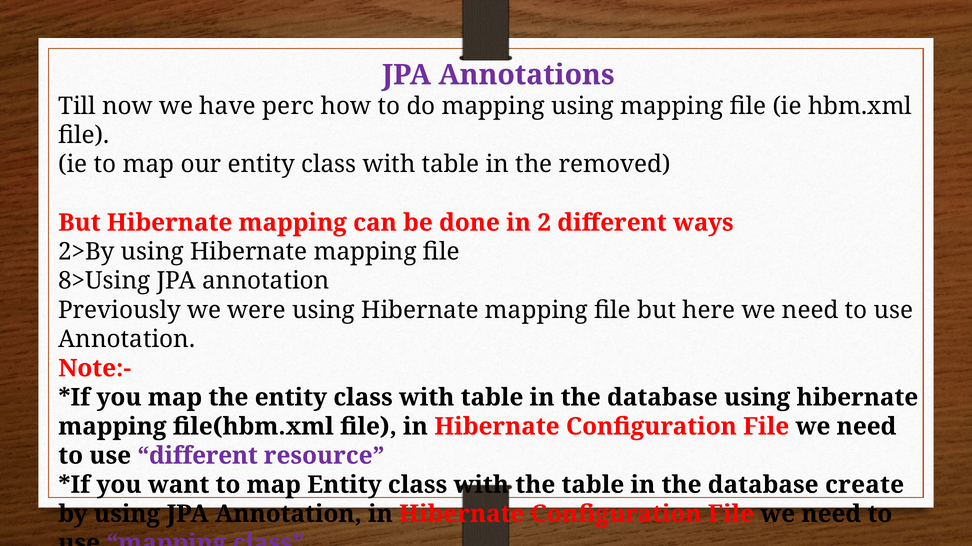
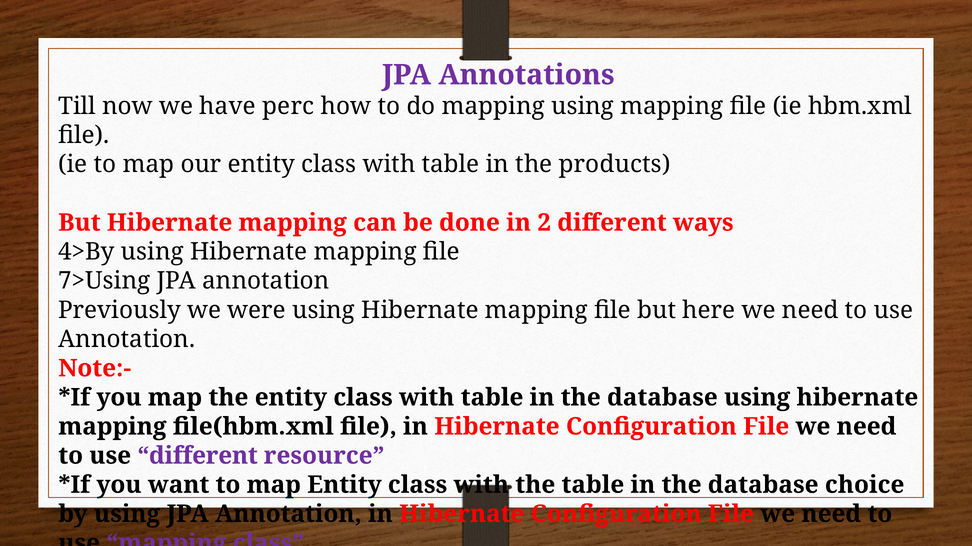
removed: removed -> products (615, 165)
2>By: 2>By -> 4>By (86, 252)
8>Using: 8>Using -> 7>Using (104, 281)
create: create -> choice (865, 485)
